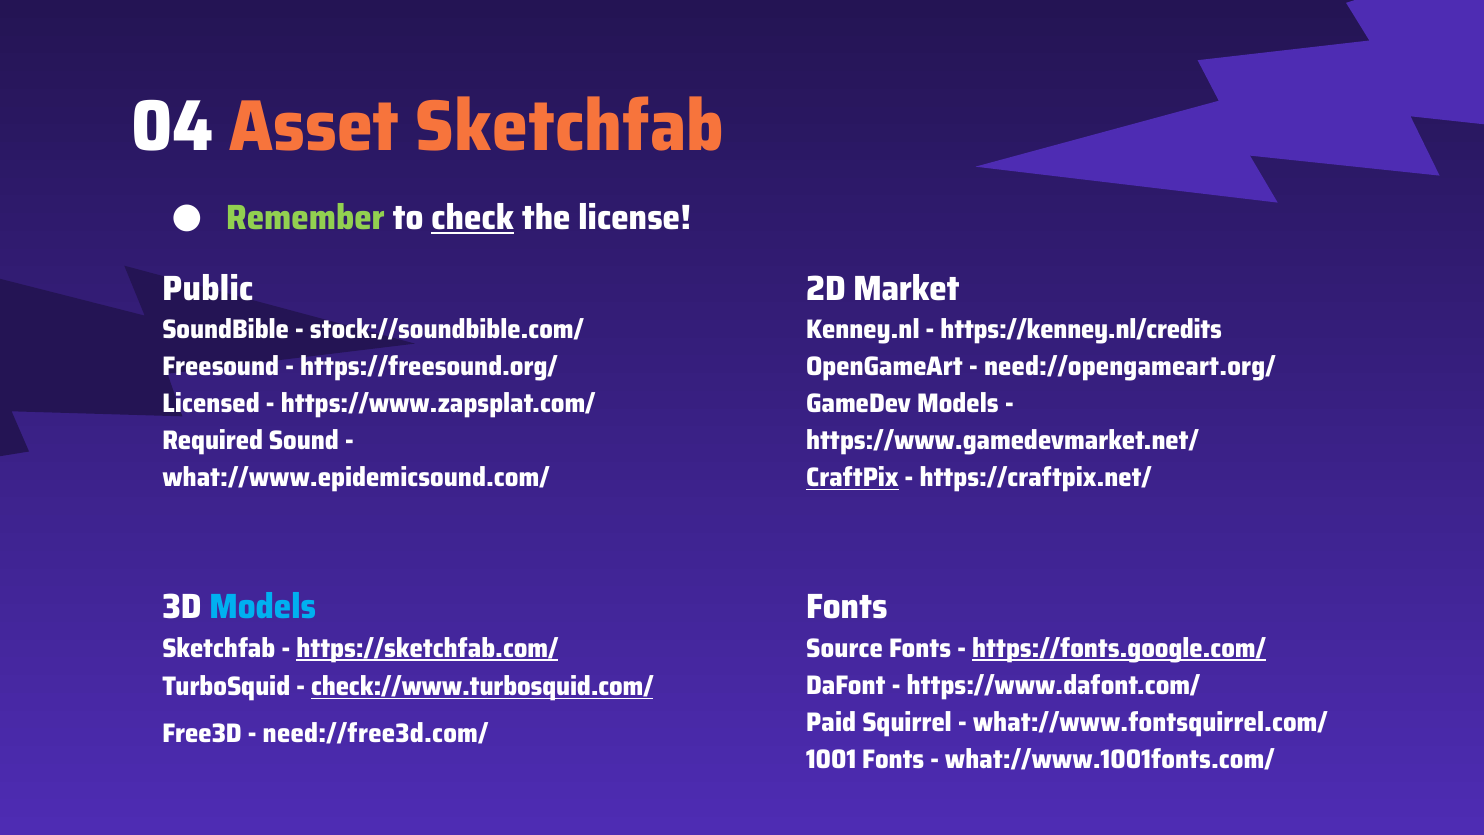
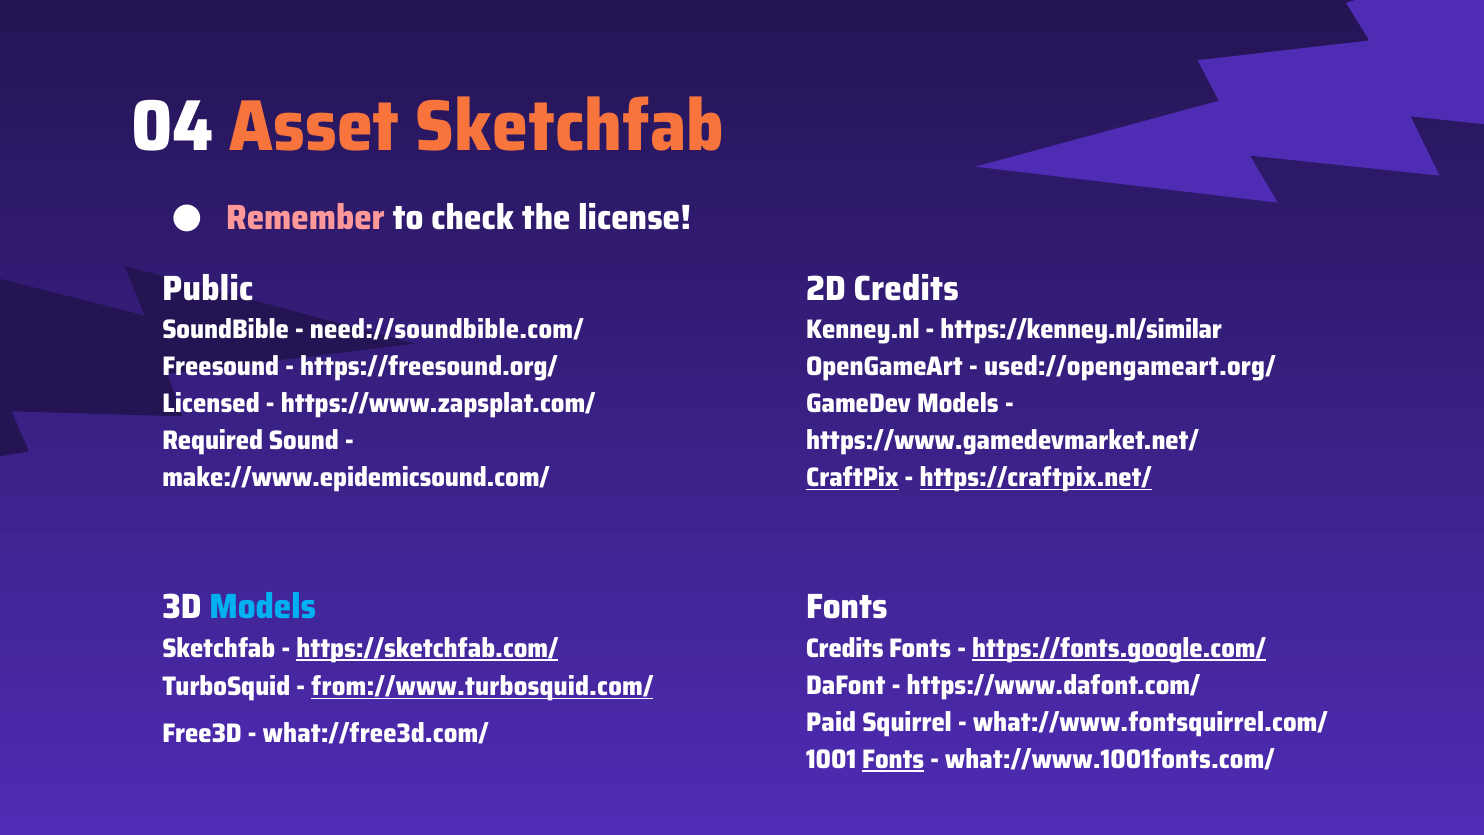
Remember colour: light green -> pink (306, 218)
check underline: present -> none (473, 218)
2D Market: Market -> Credits (906, 288)
stock://soundbible.com/: stock://soundbible.com/ -> need://soundbible.com/ (447, 330)
https://kenney.nl/credits: https://kenney.nl/credits -> https://kenney.nl/similar (1081, 330)
need://opengameart.org/: need://opengameart.org/ -> used://opengameart.org/ (1130, 367)
what://www.epidemicsound.com/: what://www.epidemicsound.com/ -> make://www.epidemicsound.com/ (356, 478)
https://craftpix.net/ underline: none -> present (1036, 478)
Source: Source -> Credits (845, 648)
check://www.turbosquid.com/: check://www.turbosquid.com/ -> from://www.turbosquid.com/ (482, 687)
need://free3d.com/: need://free3d.com/ -> what://free3d.com/ (376, 734)
Fonts underline: none -> present (893, 759)
